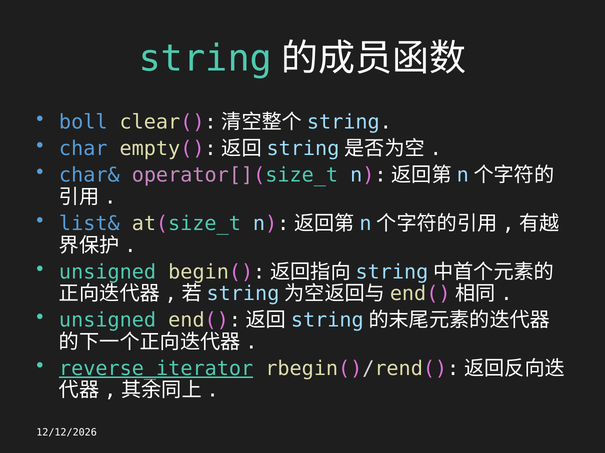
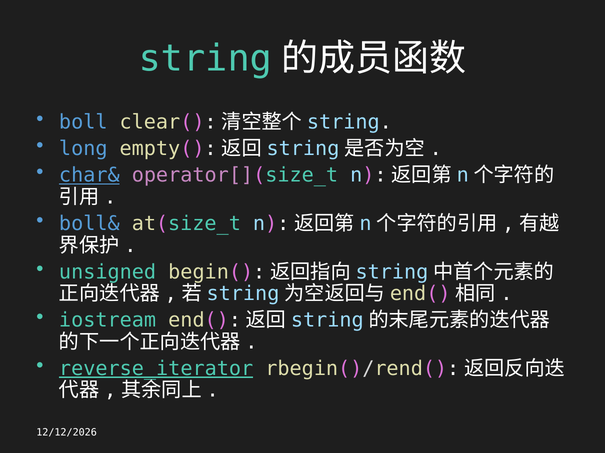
char: char -> long (83, 149)
char& underline: none -> present (89, 176)
list&: list& -> boll& (89, 224)
unsigned: unsigned -> iostream (108, 321)
